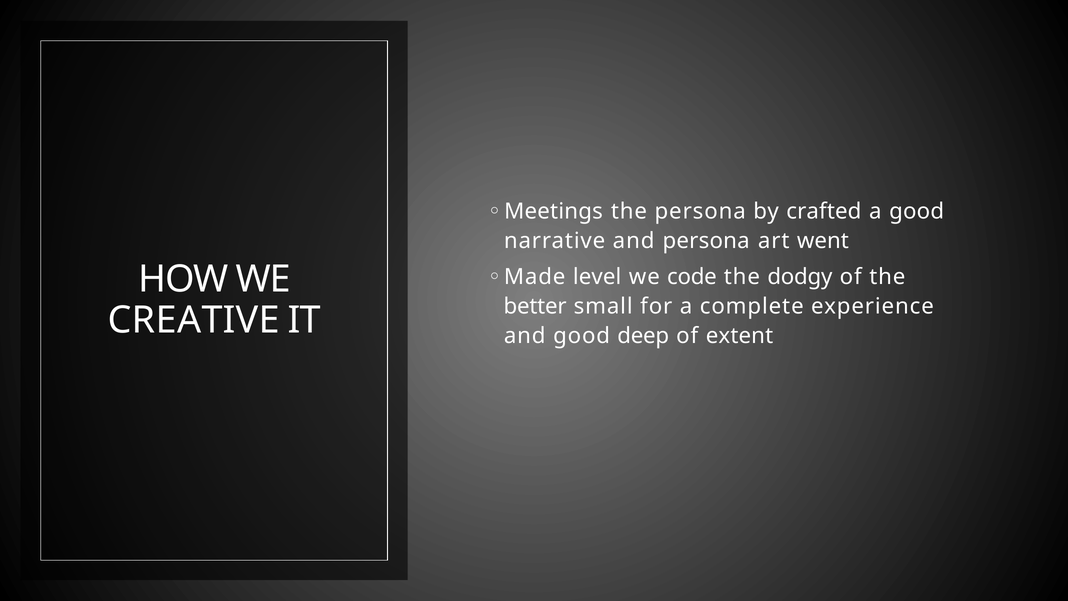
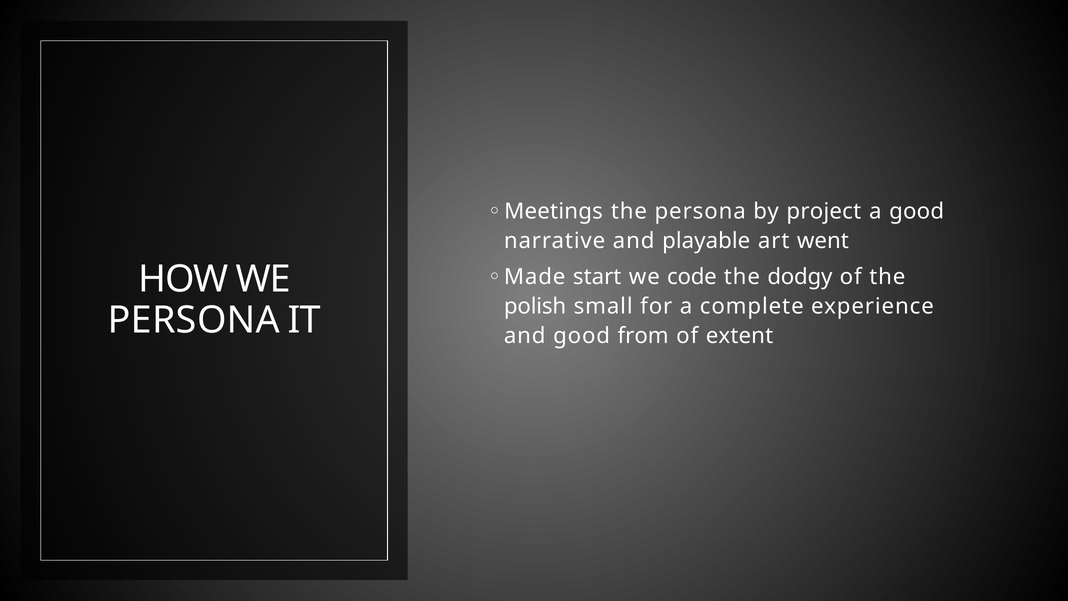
crafted: crafted -> project (824, 212)
and persona: persona -> playable (706, 241)
level: level -> start (597, 277)
better: better -> polish (535, 306)
CREATIVE: CREATIVE -> PERSONA (194, 320)
deep: deep -> from (643, 336)
